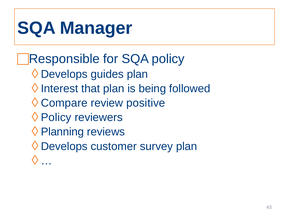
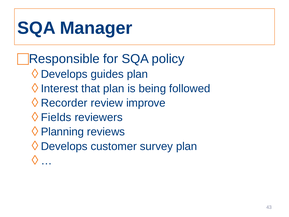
Compare: Compare -> Recorder (64, 103)
positive: positive -> improve (146, 103)
Policy: Policy -> Fields (56, 117)
